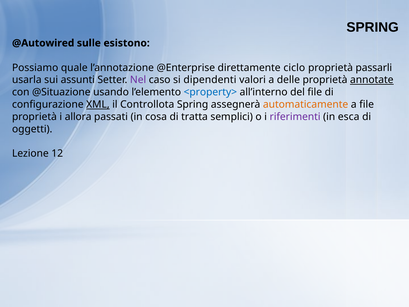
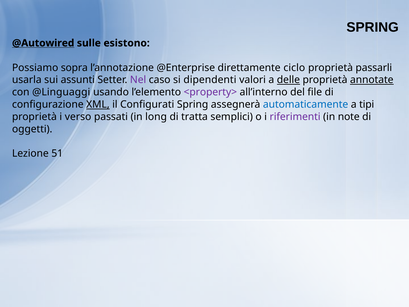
@Autowired underline: none -> present (43, 43)
quale: quale -> sopra (74, 68)
delle underline: none -> present (288, 80)
@Situazione: @Situazione -> @Linguaggi (61, 92)
<property> colour: blue -> purple (210, 92)
Controllota: Controllota -> Configurati (147, 104)
automaticamente colour: orange -> blue (306, 104)
a file: file -> tipi (367, 104)
allora: allora -> verso (78, 117)
cosa: cosa -> long (156, 117)
esca: esca -> note (349, 117)
12: 12 -> 51 (57, 153)
